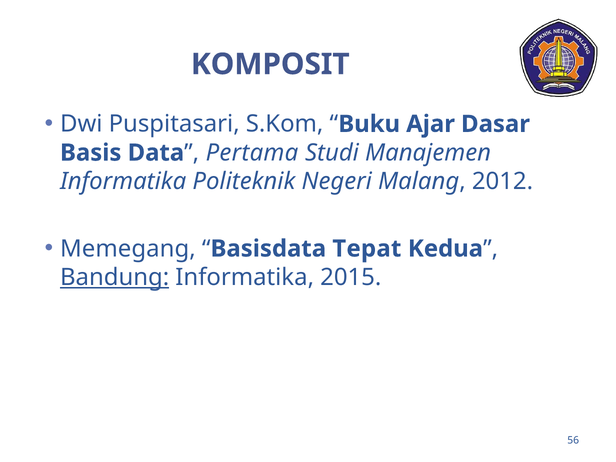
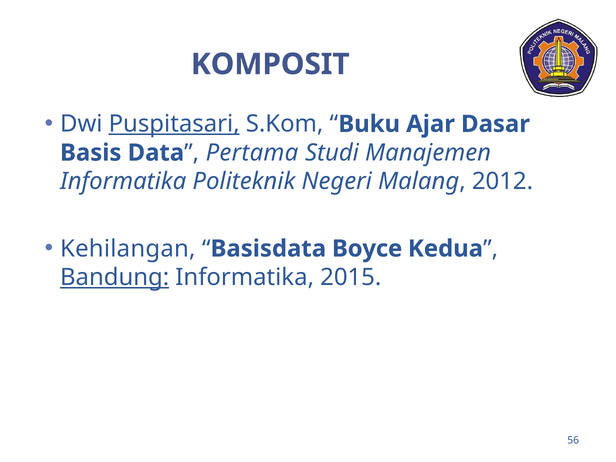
Puspitasari underline: none -> present (174, 124)
Memegang: Memegang -> Kehilangan (128, 249)
Tepat: Tepat -> Boyce (367, 249)
